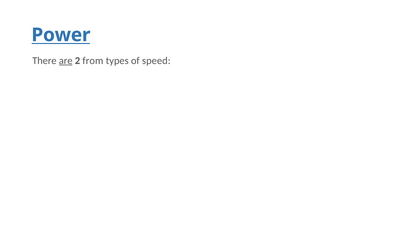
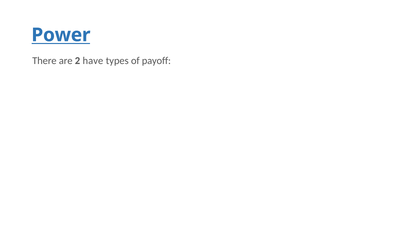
are underline: present -> none (66, 60)
from: from -> have (93, 60)
speed: speed -> payoff (156, 60)
